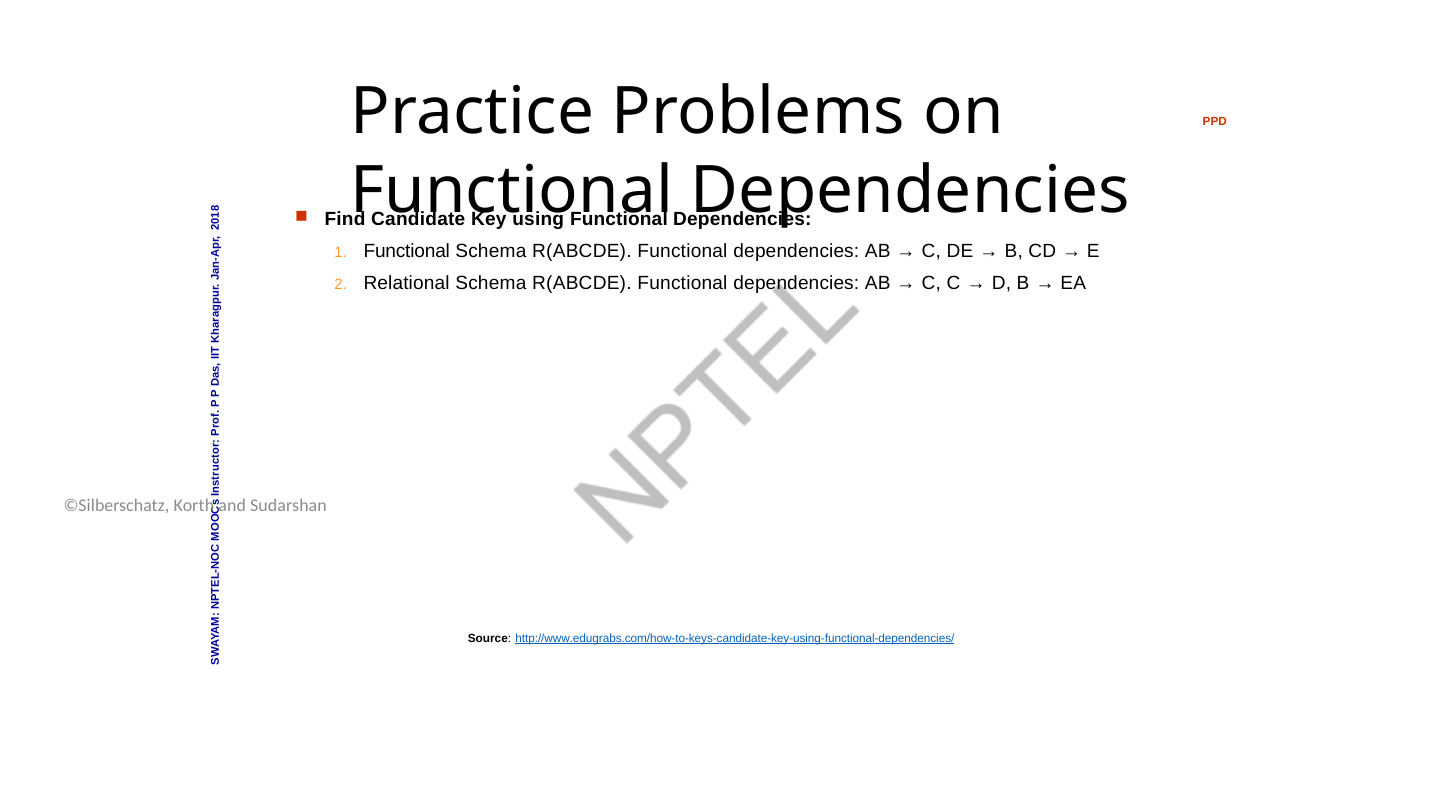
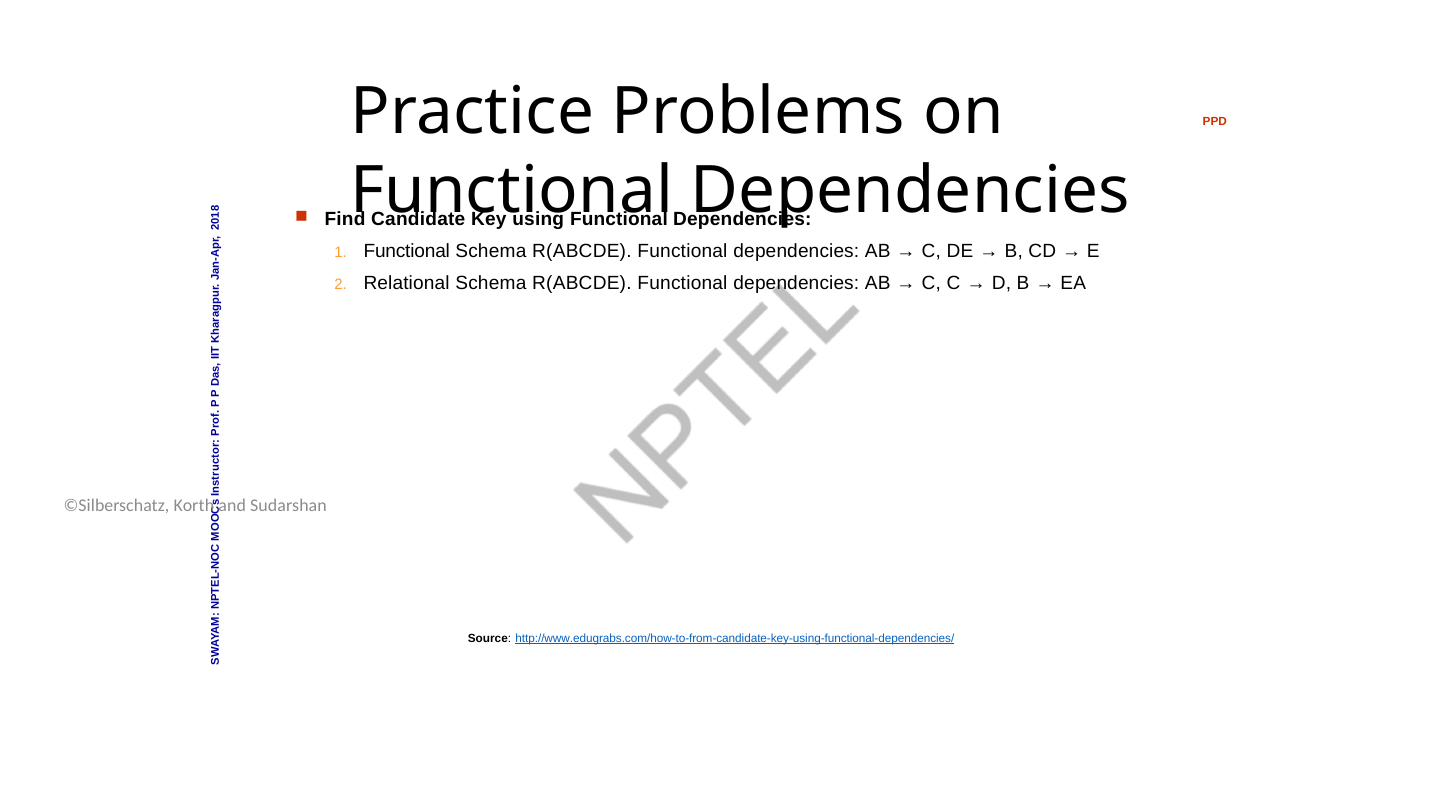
http://www.edugrabs.com/how-to-keys-candidate-key-using-functional-dependencies/: http://www.edugrabs.com/how-to-keys-candidate-key-using-functional-dependencies/ -> http://www.edugrabs.com/how-to-from-candidate-key-using-functional-dependencies/ (735, 638)
